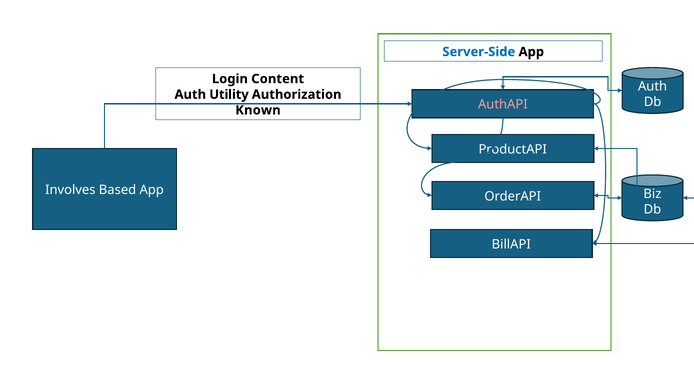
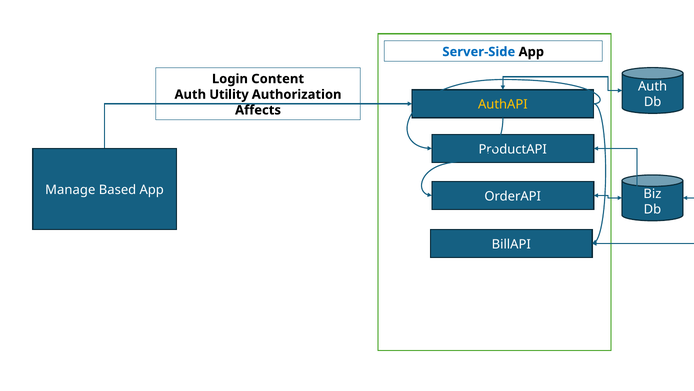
AuthAPI colour: pink -> yellow (503, 104)
Known: Known -> Affects (258, 110)
Involves: Involves -> Manage (70, 190)
